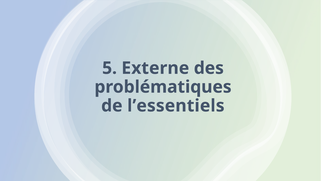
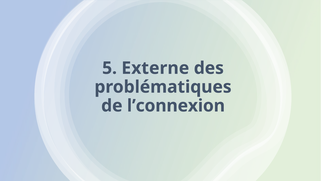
l’essentiels: l’essentiels -> l’connexion (176, 105)
